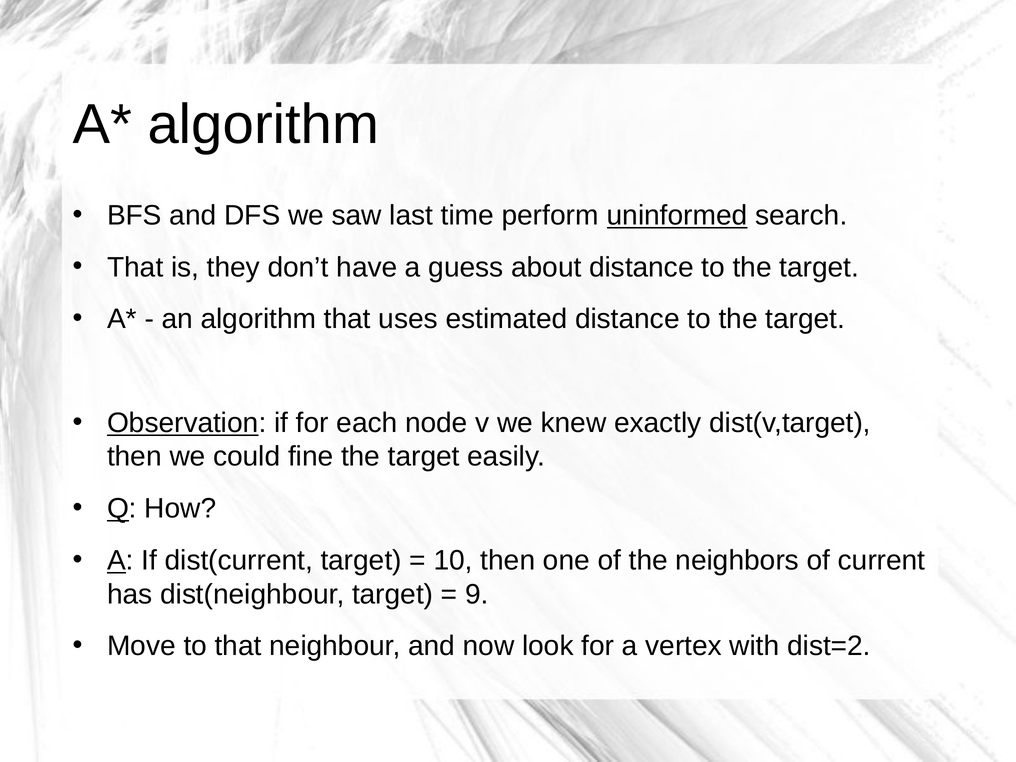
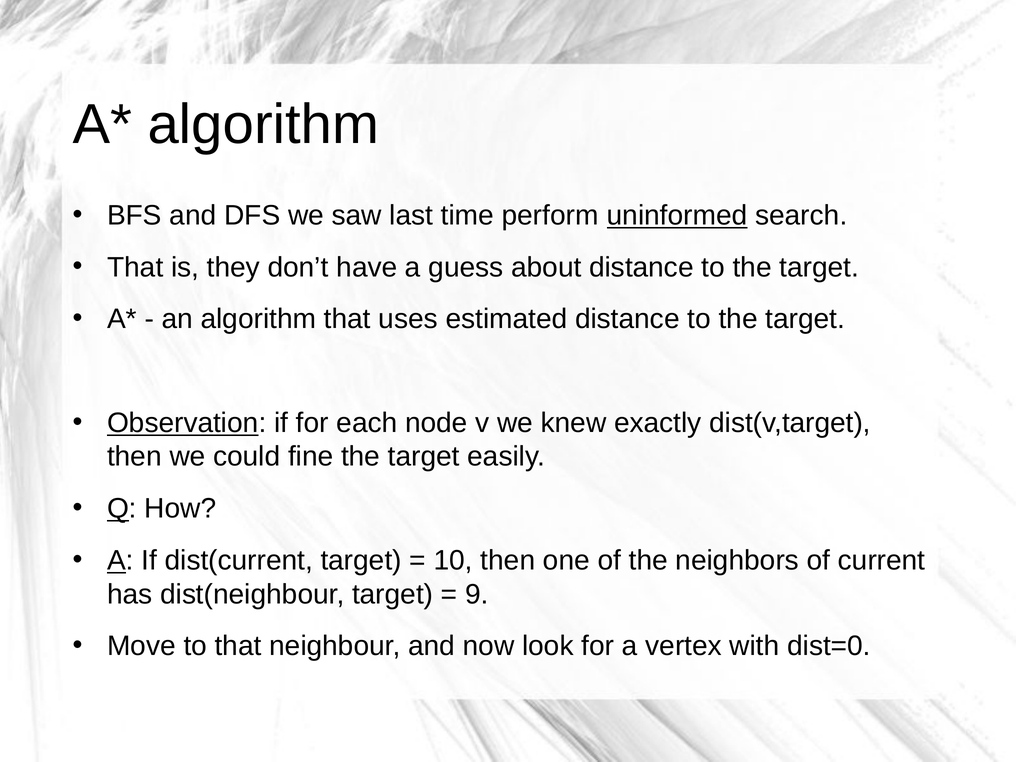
dist=2: dist=2 -> dist=0 (829, 646)
